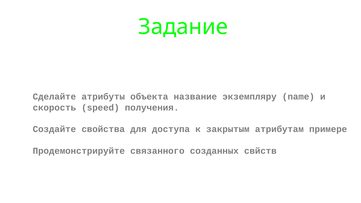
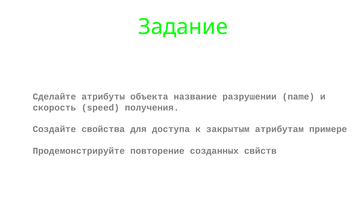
экземпляру: экземпляру -> разрушении (250, 97)
связанного: связанного -> повторение (157, 151)
